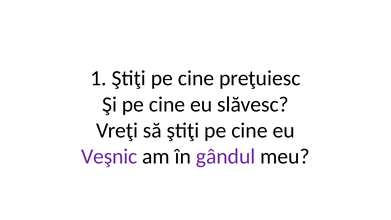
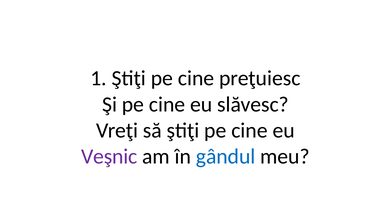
gândul colour: purple -> blue (226, 156)
